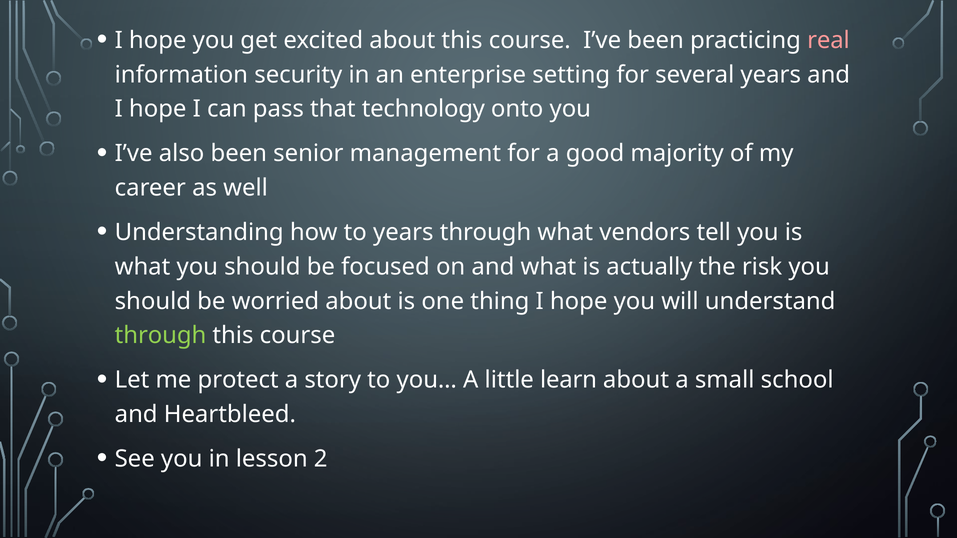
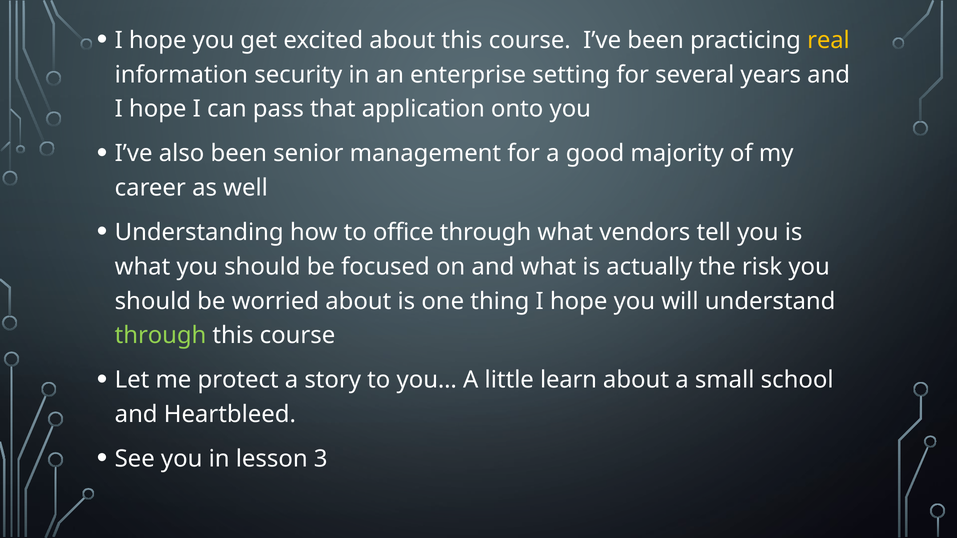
real colour: pink -> yellow (828, 40)
technology: technology -> application (423, 109)
to years: years -> office (403, 232)
2: 2 -> 3 (321, 459)
